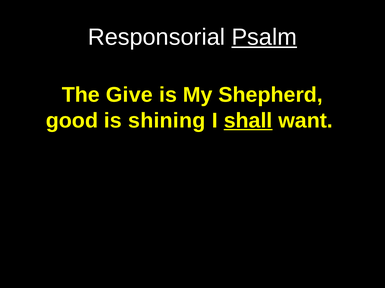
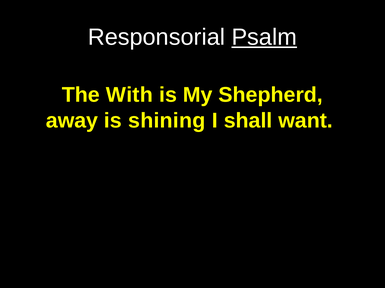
Give: Give -> With (129, 95)
good: good -> away (72, 121)
shall underline: present -> none (248, 121)
